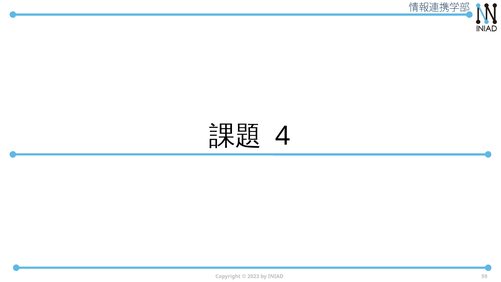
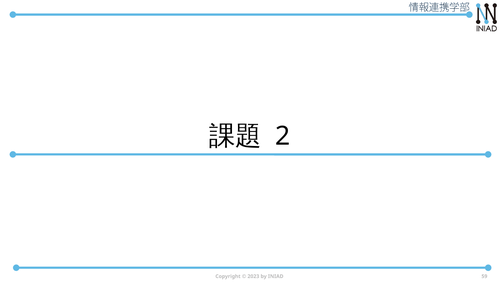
4: 4 -> 2 (283, 136)
